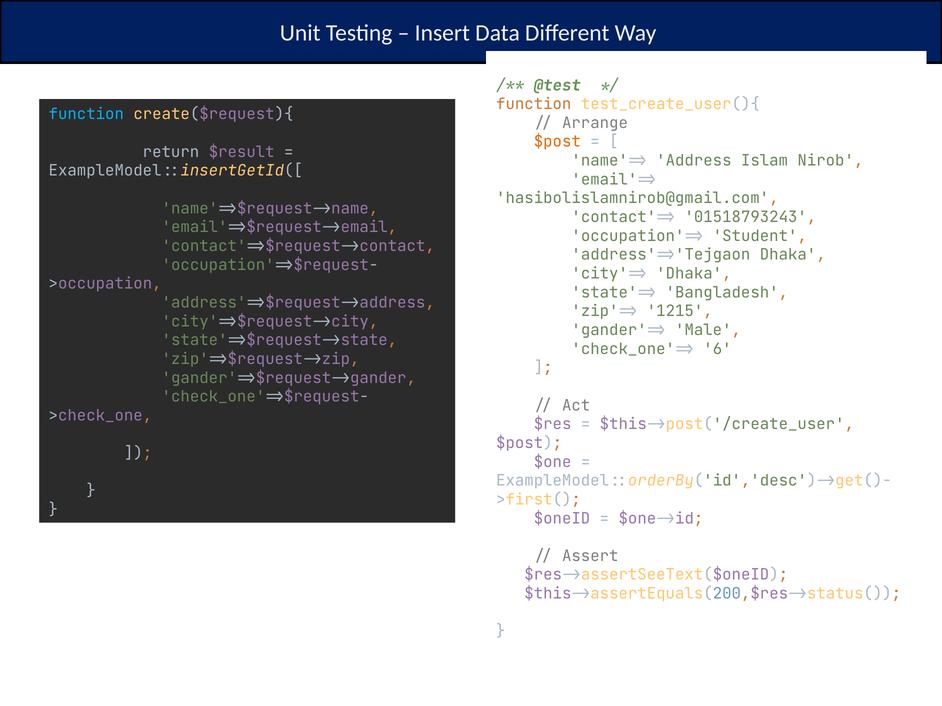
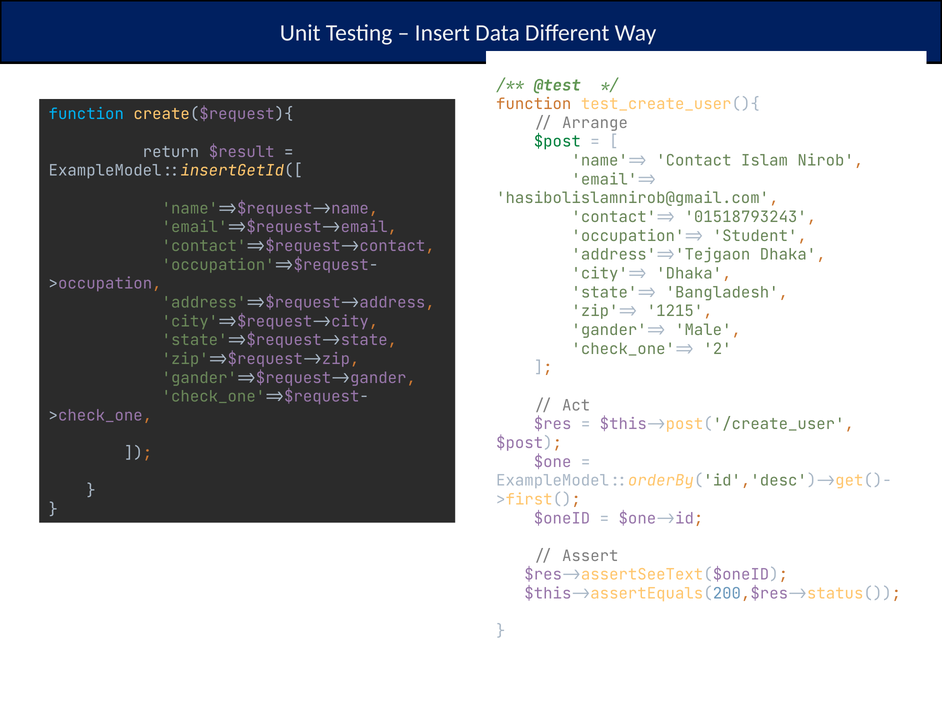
$post colour: orange -> green (557, 142)
Address: Address -> Contact (694, 161)
6: 6 -> 2 (717, 349)
